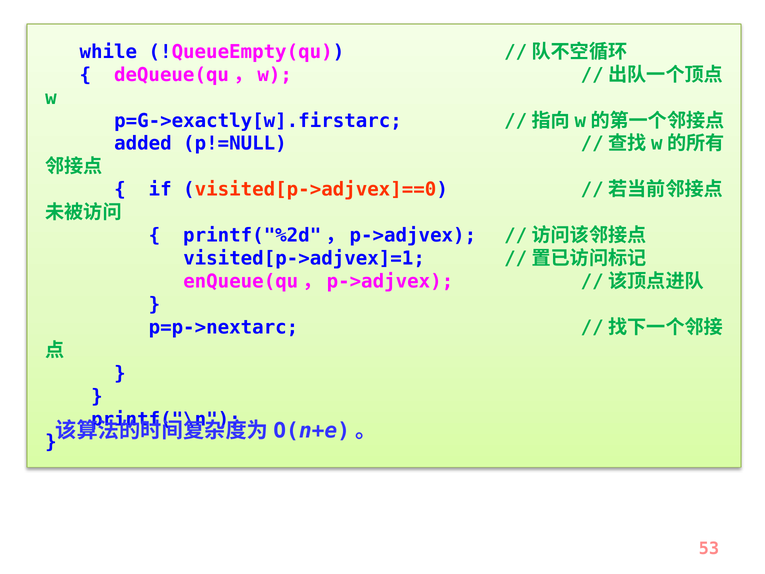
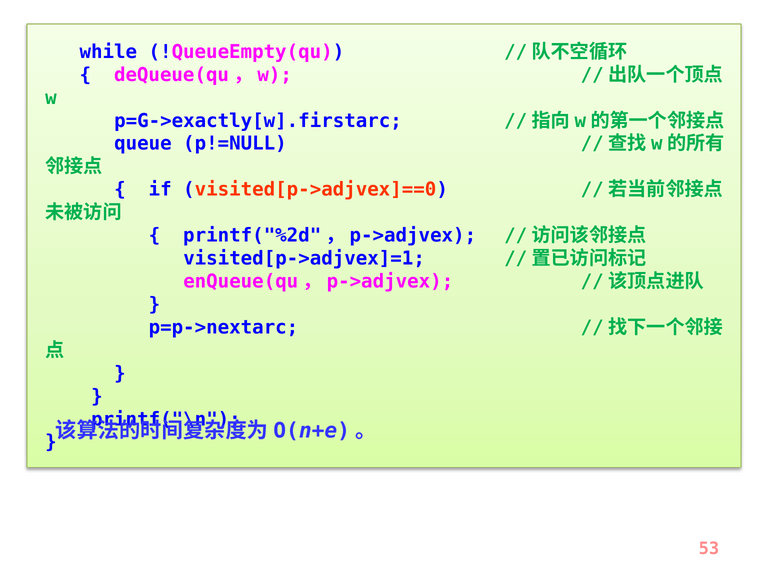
added: added -> queue (143, 144)
